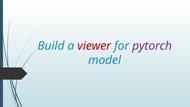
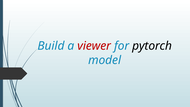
pytorch colour: purple -> black (152, 46)
